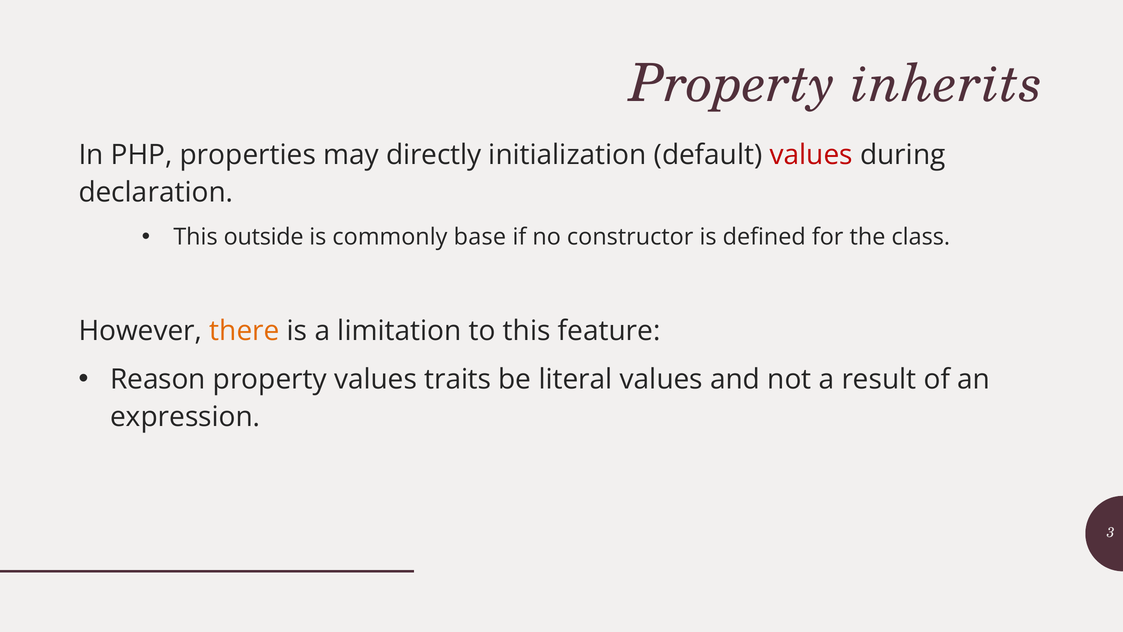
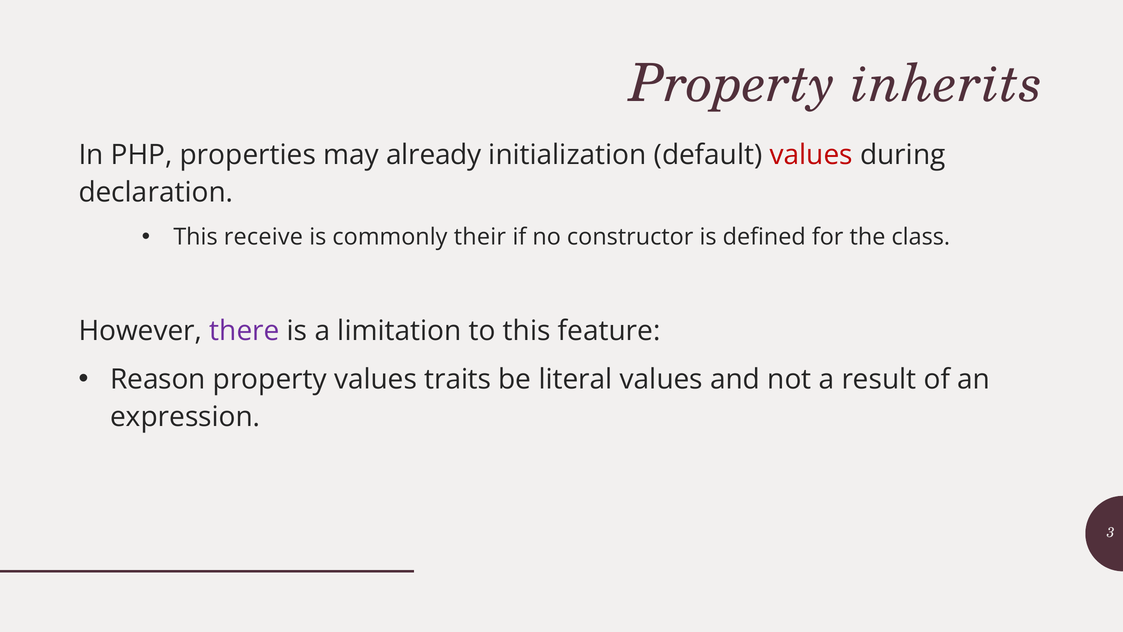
directly: directly -> already (434, 155)
outside: outside -> receive (263, 237)
base: base -> their (480, 237)
there colour: orange -> purple (244, 331)
